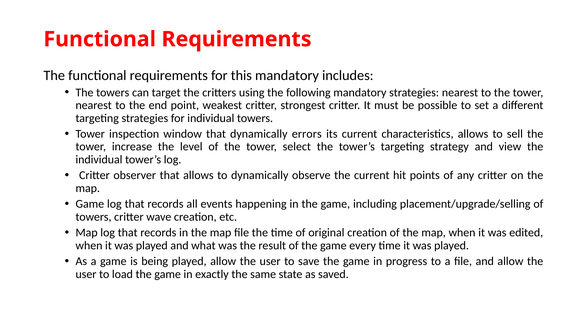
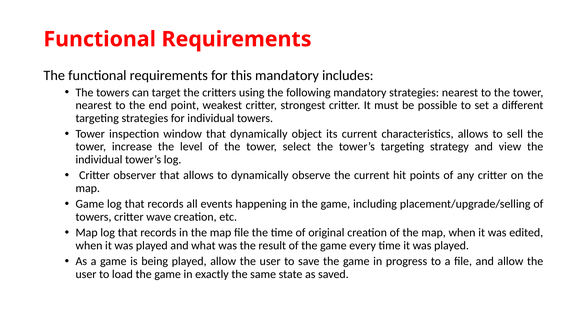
errors: errors -> object (307, 134)
